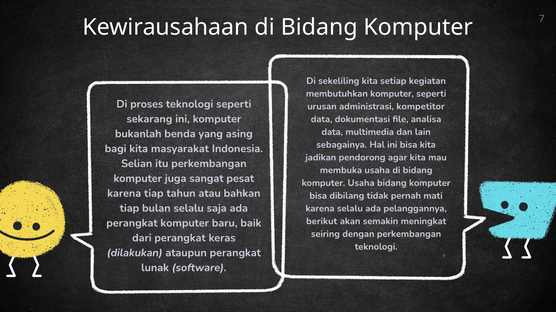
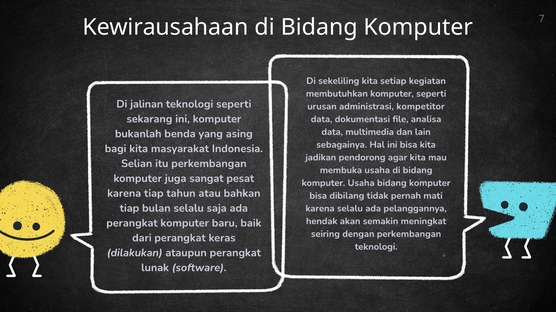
proses: proses -> jalinan (147, 104)
berikut: berikut -> hendak (322, 222)
